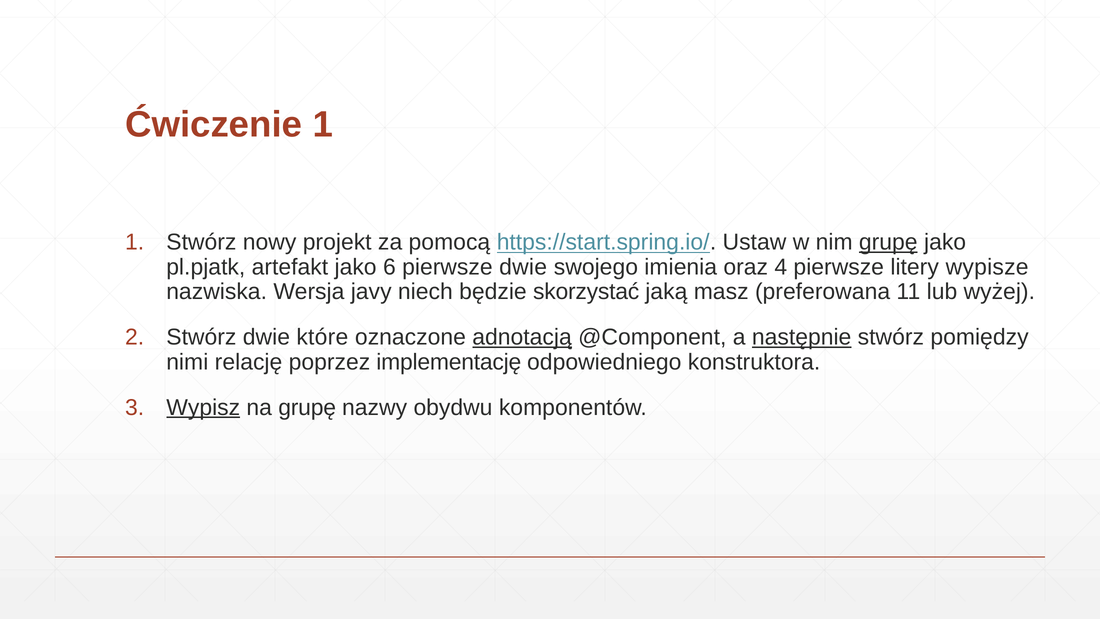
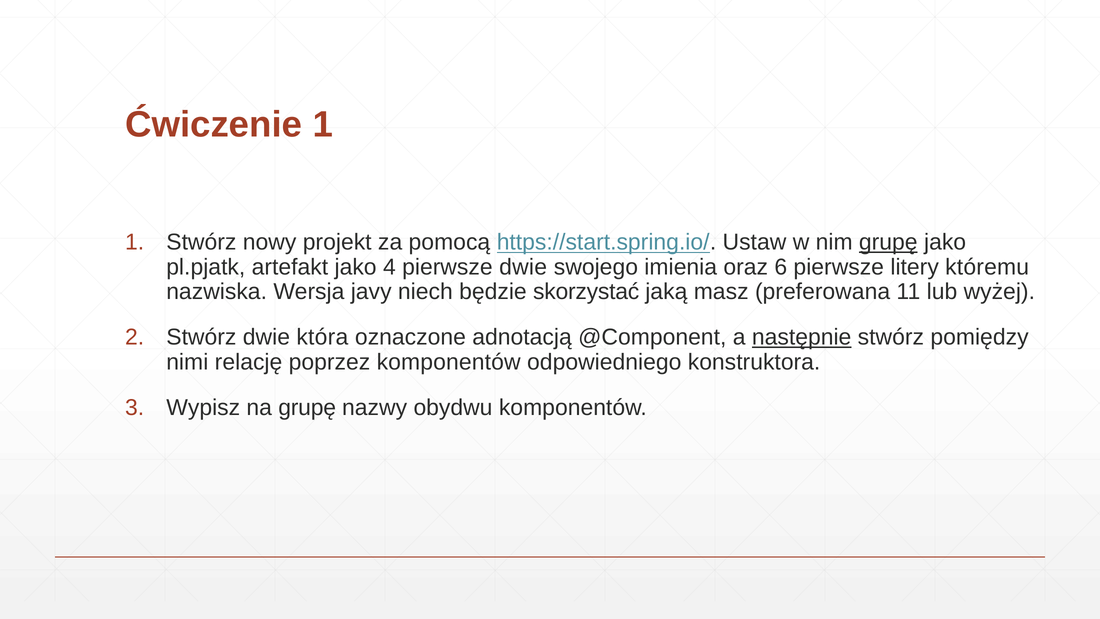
6: 6 -> 4 (389, 267)
4: 4 -> 6 (781, 267)
wypisze: wypisze -> któremu (987, 267)
które: które -> która (322, 337)
adnotacją underline: present -> none (522, 337)
poprzez implementację: implementację -> komponentów (449, 362)
Wypisz underline: present -> none (203, 407)
